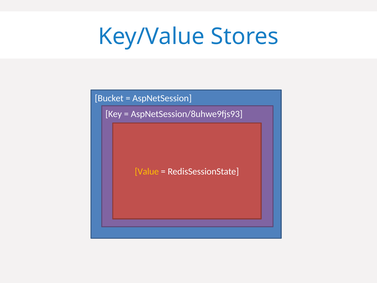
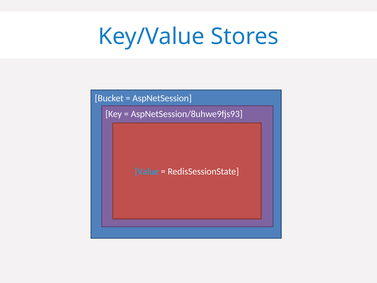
Value colour: yellow -> light blue (147, 171)
